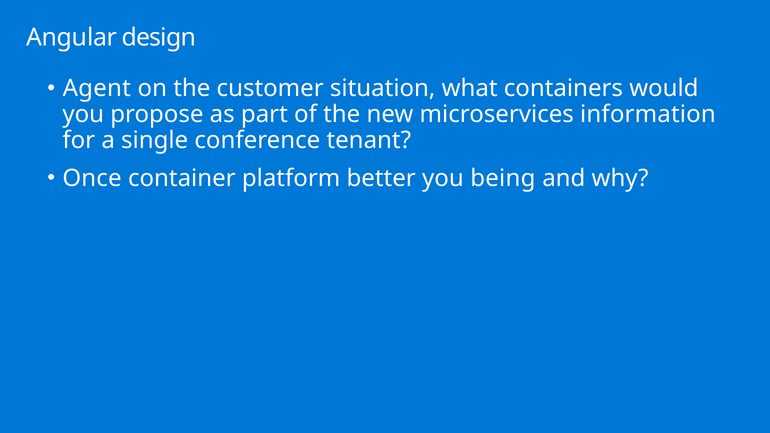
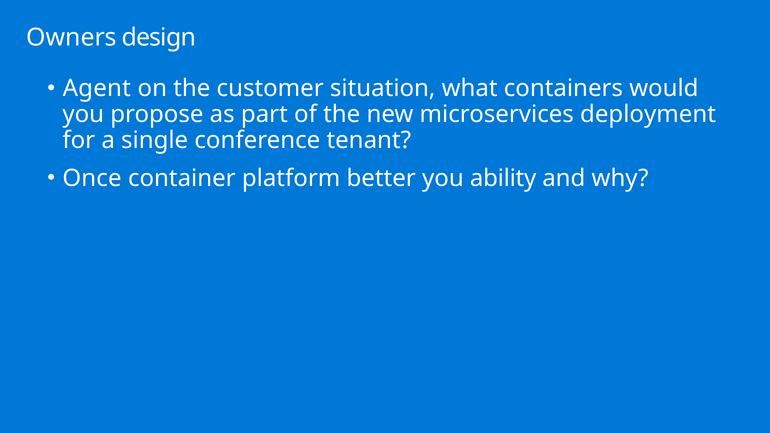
Angular: Angular -> Owners (72, 37)
information: information -> deployment (648, 114)
being: being -> ability (503, 178)
